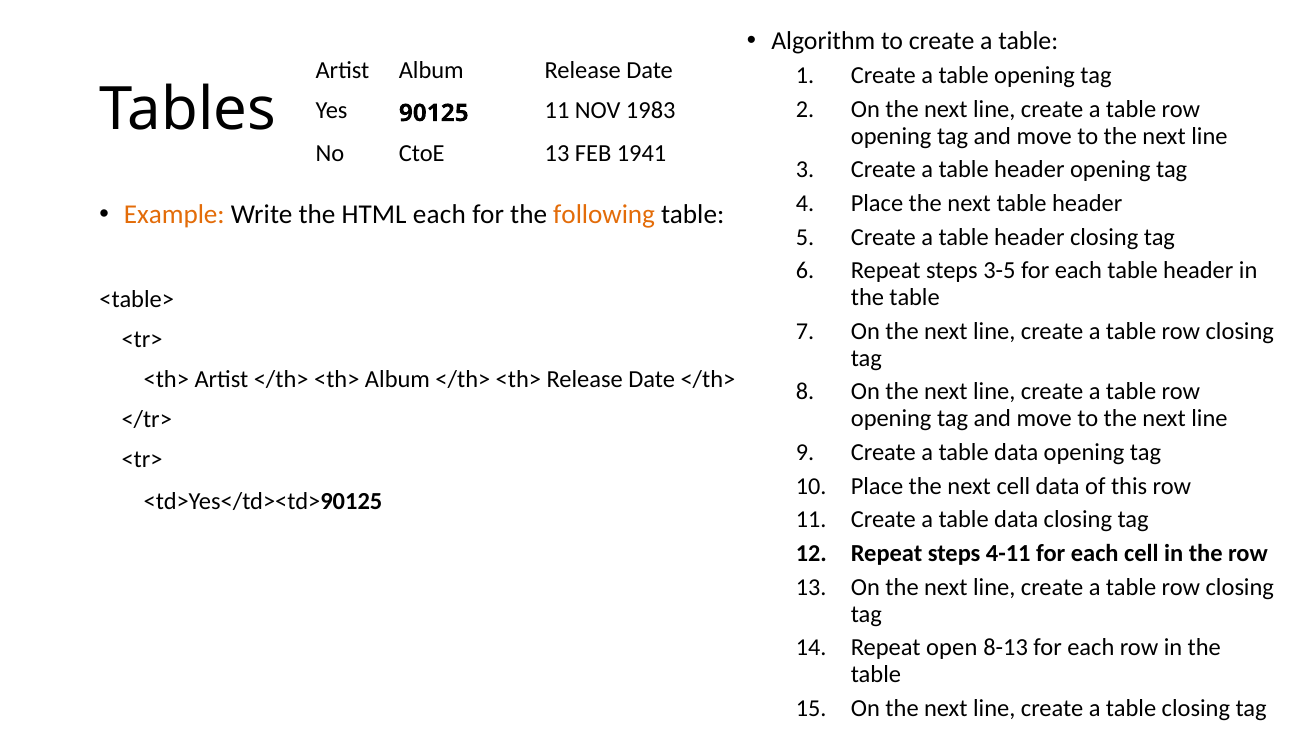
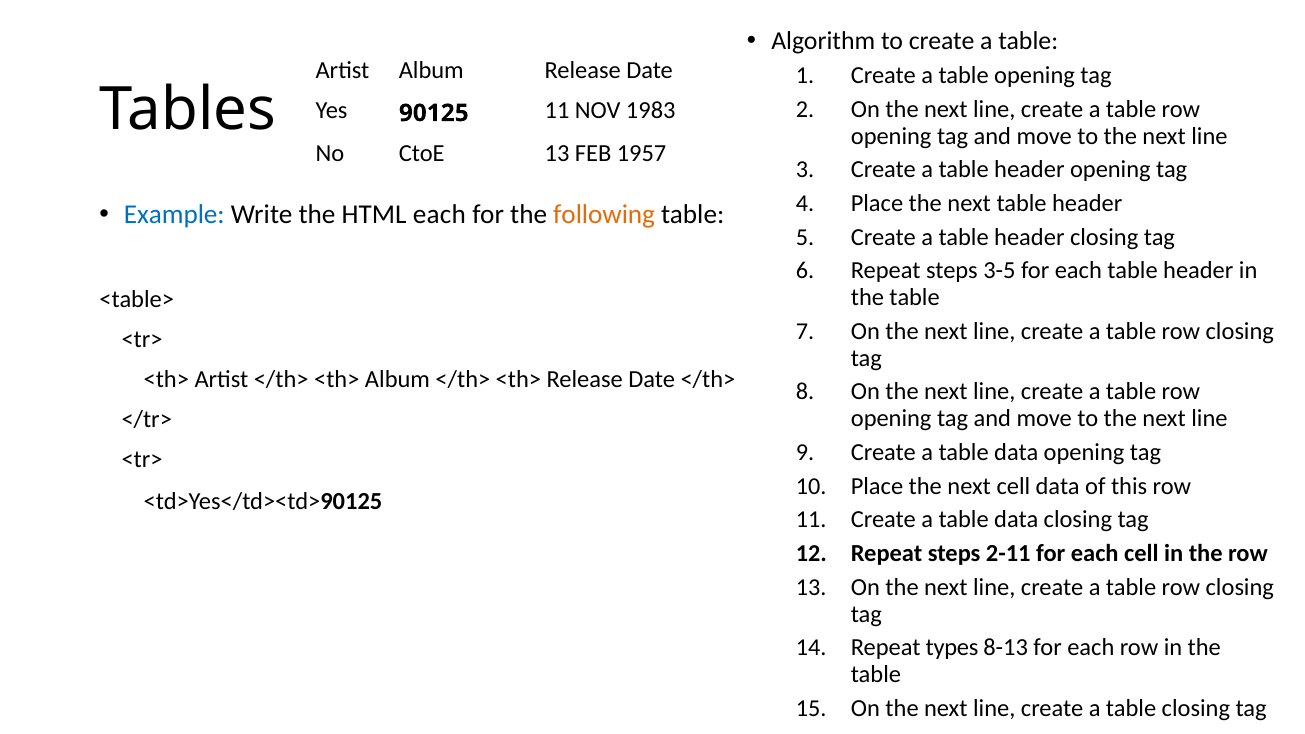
1941: 1941 -> 1957 (642, 153)
Example colour: orange -> blue (174, 215)
4-11: 4-11 -> 2-11 (1008, 553)
open: open -> types (952, 648)
